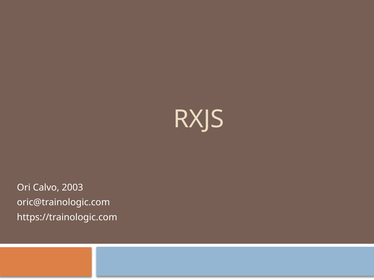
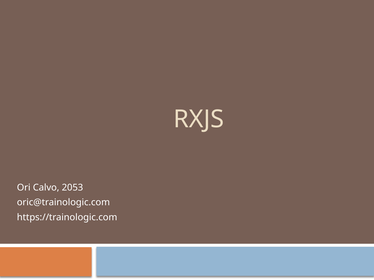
2003: 2003 -> 2053 (72, 188)
